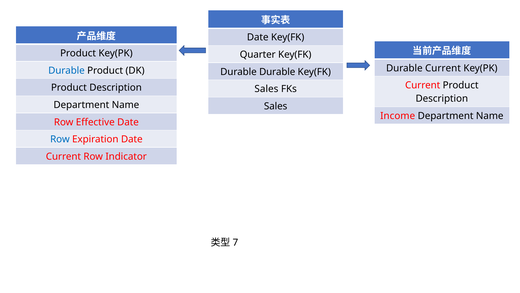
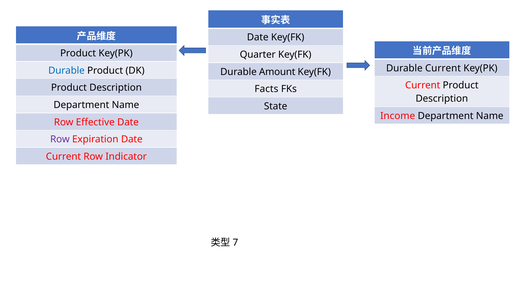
Durable Durable: Durable -> Amount (277, 72)
Sales: Sales -> Facts (266, 89)
Sales: Sales -> State (276, 106)
Row colour: blue -> purple (60, 139)
